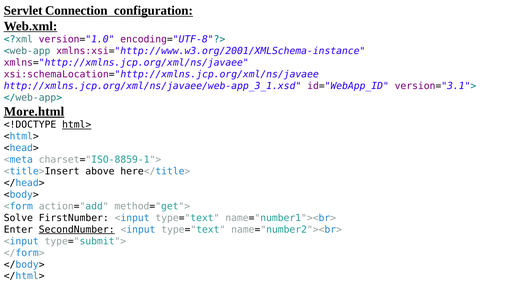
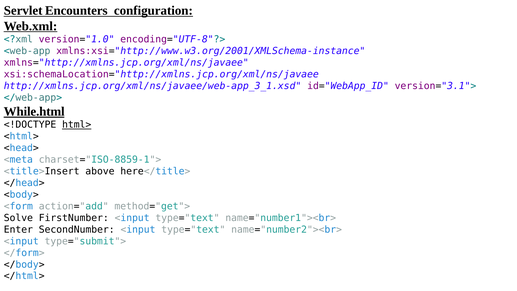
Connection: Connection -> Encounters (76, 11)
More.html: More.html -> While.html (34, 111)
SecondNumber underline: present -> none (77, 229)
